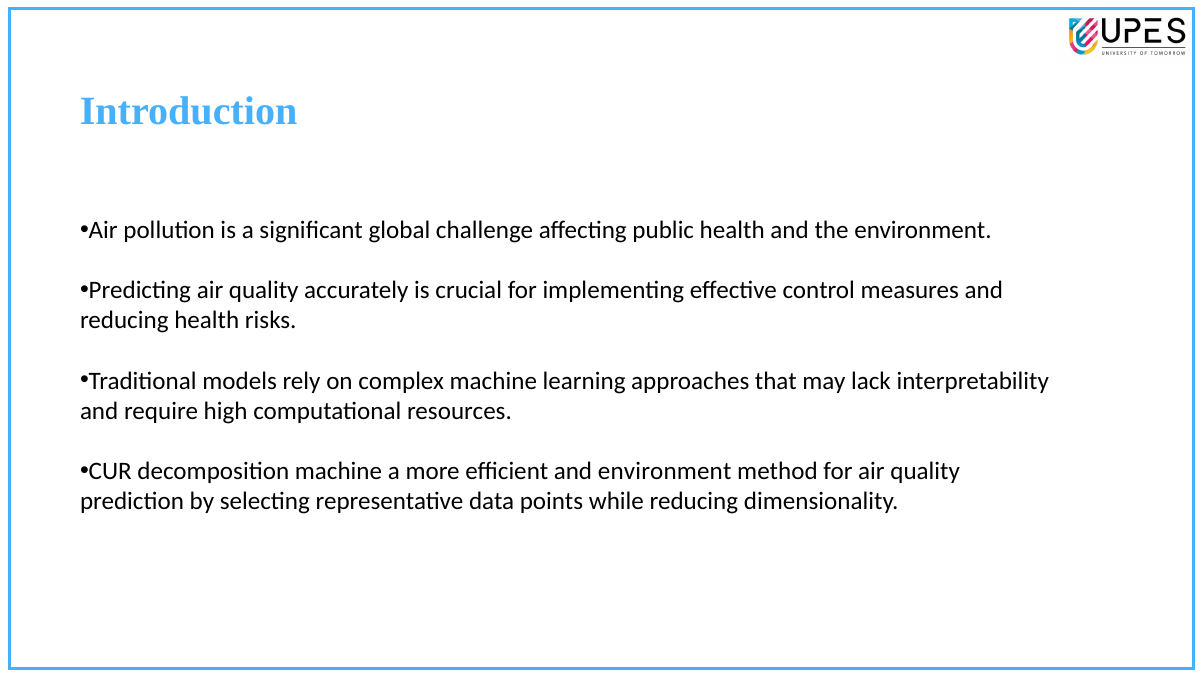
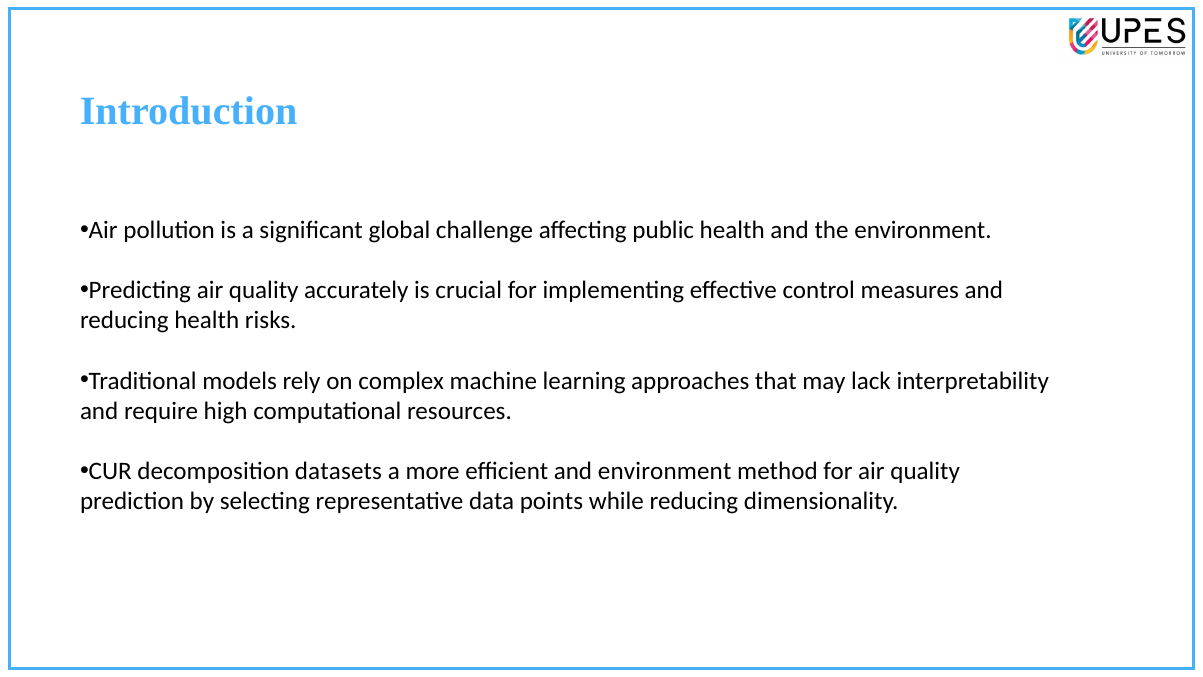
decomposition machine: machine -> datasets (338, 471)
